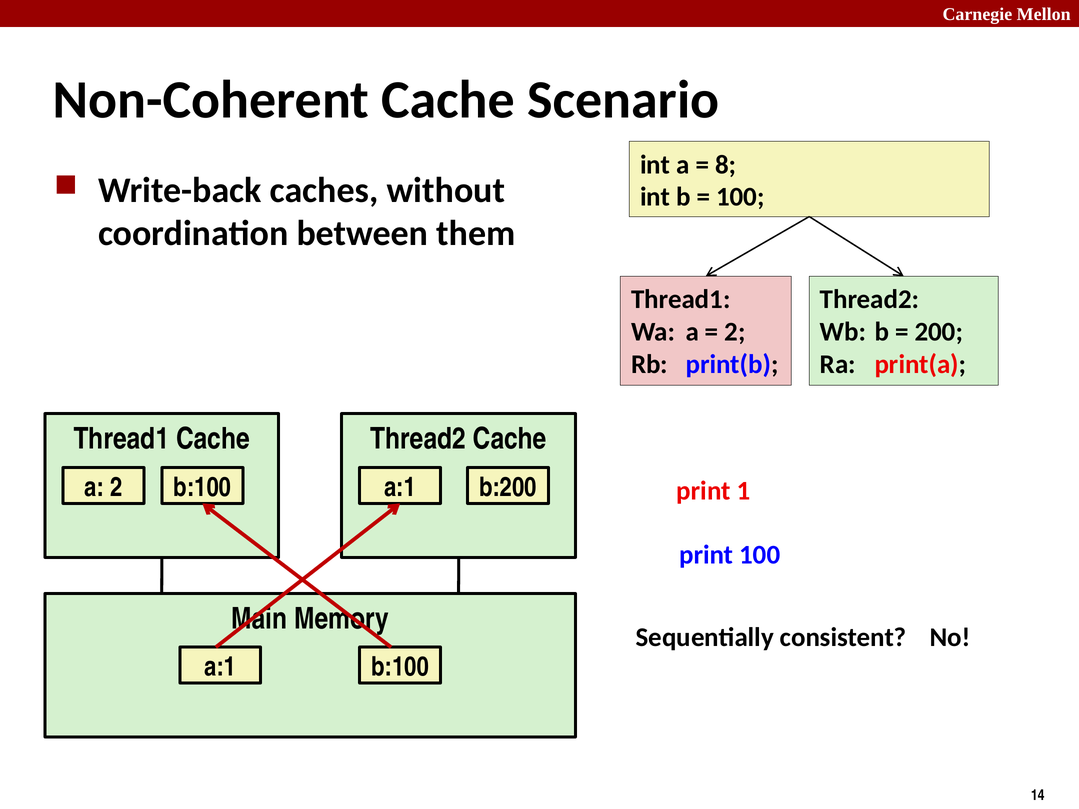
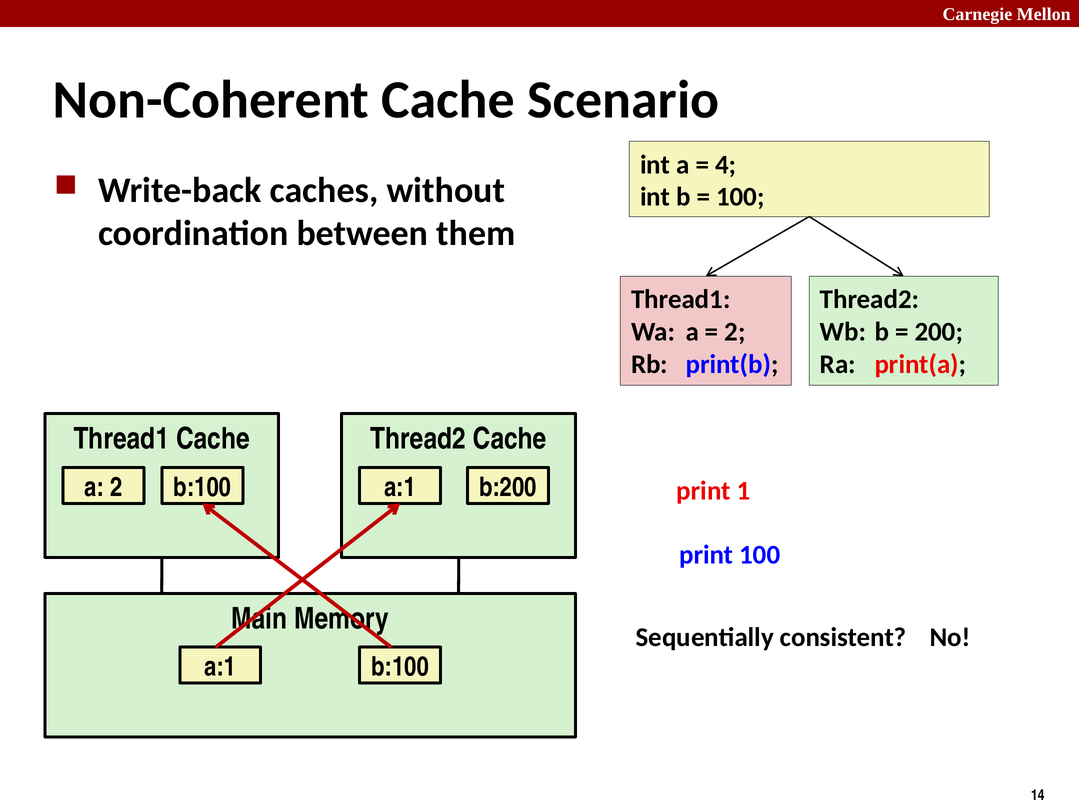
8: 8 -> 4 (726, 165)
